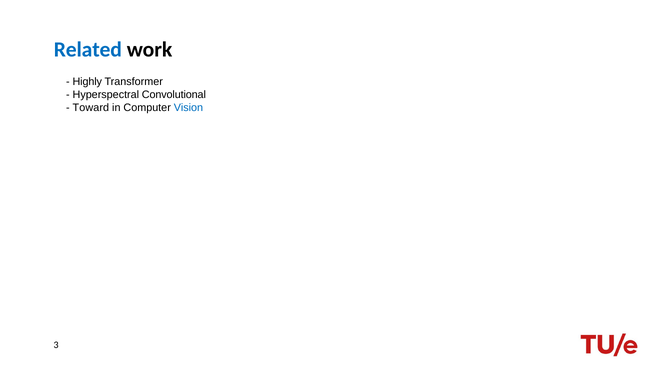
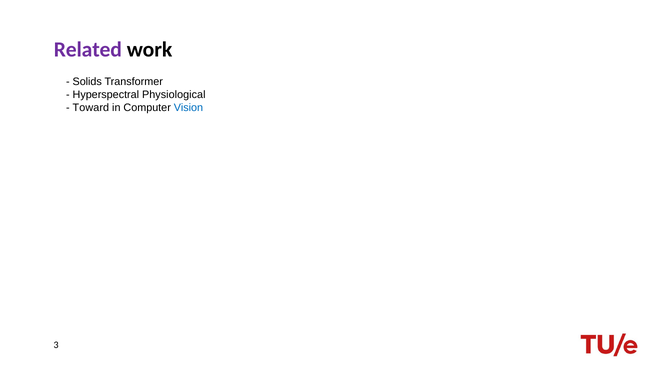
Related colour: blue -> purple (88, 50)
Highly: Highly -> Solids (87, 82)
Convolutional: Convolutional -> Physiological (174, 95)
